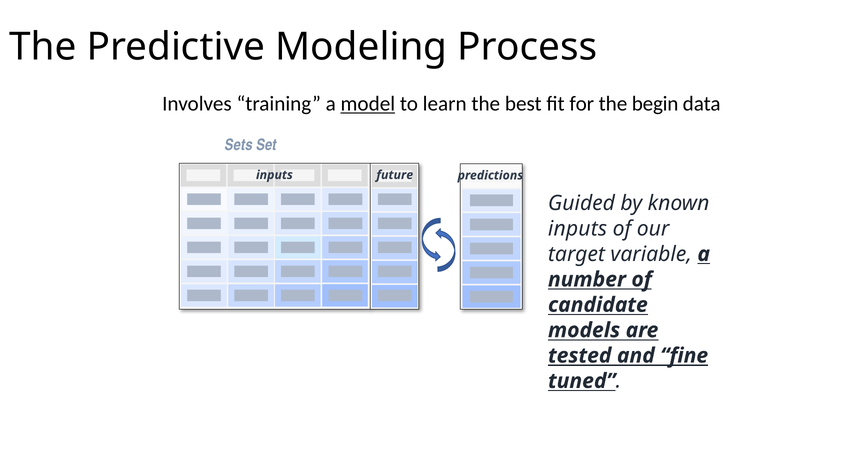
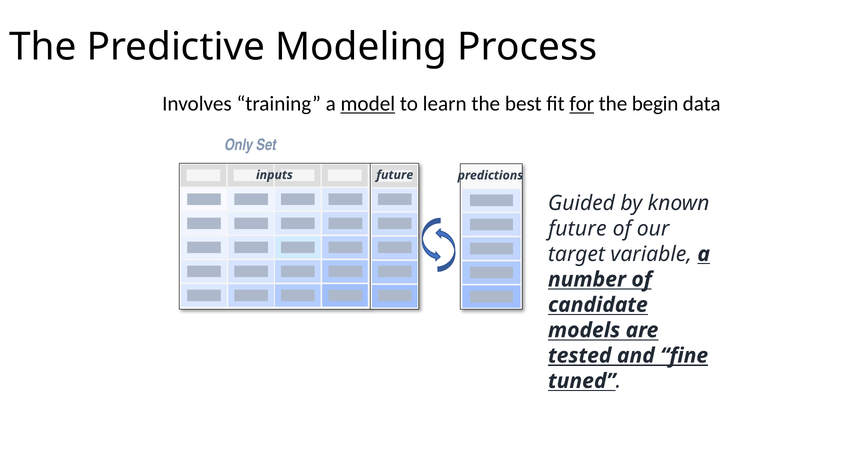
for underline: none -> present (582, 104)
Sets: Sets -> Only (239, 145)
inputs: inputs -> future (577, 229)
